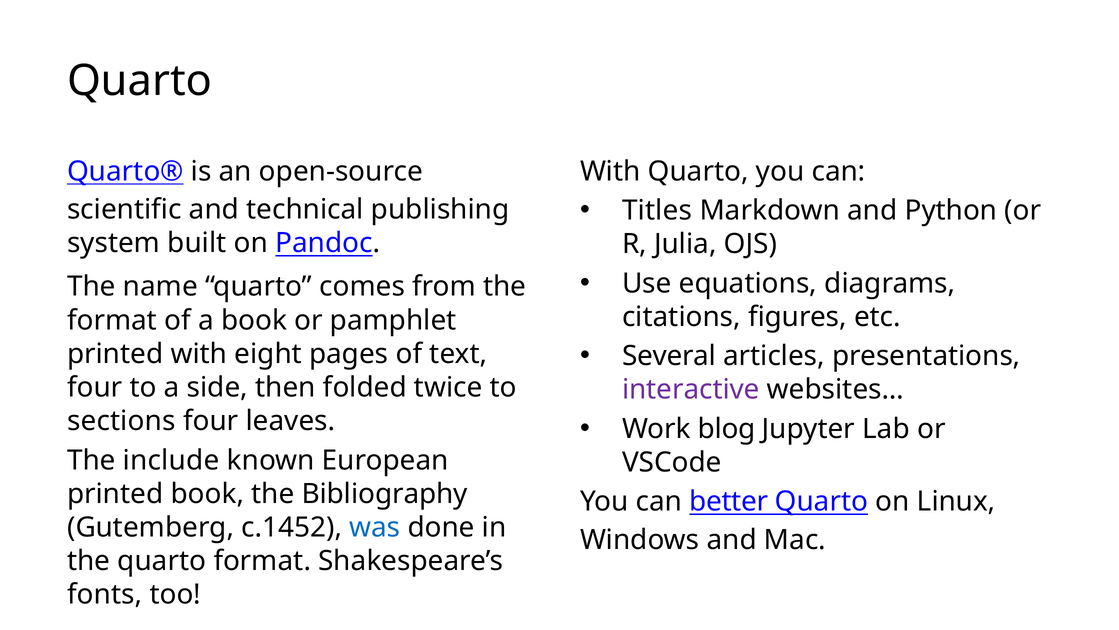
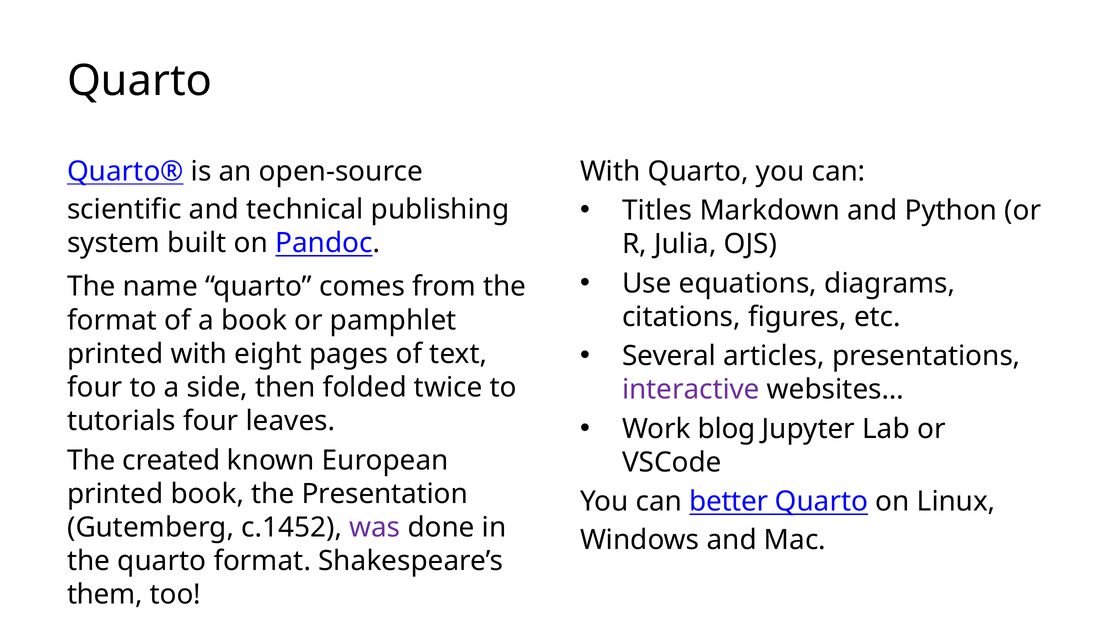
sections: sections -> tutorials (122, 421)
include: include -> created (171, 460)
Bibliography: Bibliography -> Presentation (385, 494)
was colour: blue -> purple (375, 527)
fonts: fonts -> them (105, 594)
